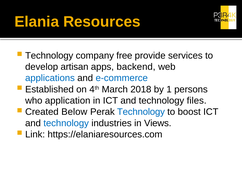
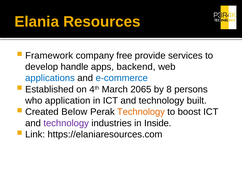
Technology: Technology -> Framework (49, 56)
artisan: artisan -> handle (75, 67)
2018: 2018 -> 2065 (141, 90)
1: 1 -> 8 (169, 90)
files: files -> built (197, 101)
Technology colour: blue -> orange (141, 112)
technology colour: blue -> purple (66, 124)
Views: Views -> Inside (158, 124)
